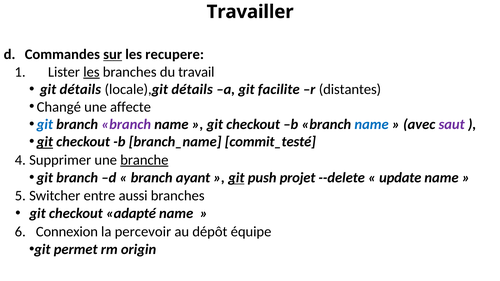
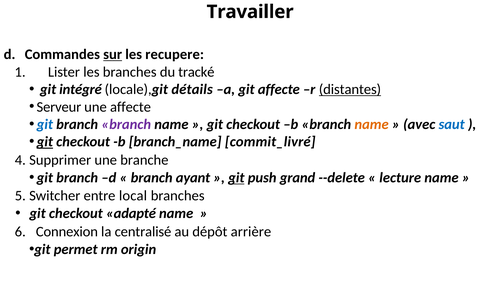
les underline: present -> none (91, 72)
travail: travail -> tracké (196, 72)
git détails: détails -> intégré (80, 89)
git facilite: facilite -> affecte (279, 89)
distantes underline: none -> present (350, 89)
Changé: Changé -> Serveur (59, 107)
name colour: blue -> orange (372, 124)
saut colour: purple -> blue (452, 124)
commit_testé: commit_testé -> commit_livré (270, 142)
branche underline: present -> none (144, 160)
projet: projet -> grand (298, 178)
update: update -> lecture (400, 178)
aussi: aussi -> local (133, 196)
percevoir: percevoir -> centralisé (143, 232)
équipe: équipe -> arrière (251, 232)
